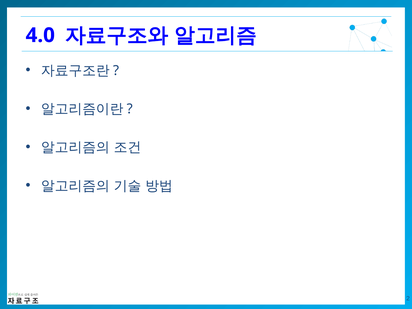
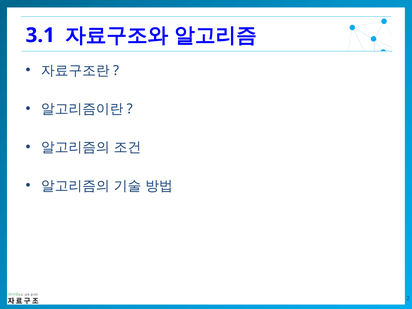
4.0: 4.0 -> 3.1 (40, 35)
